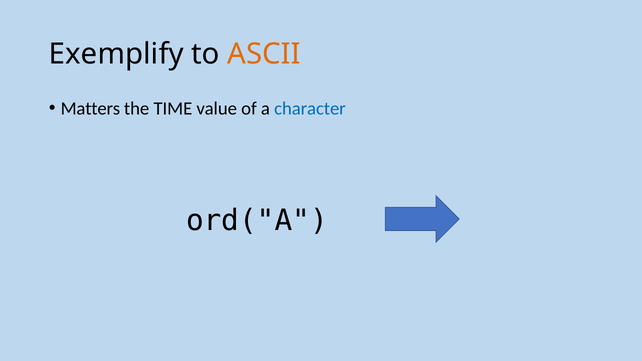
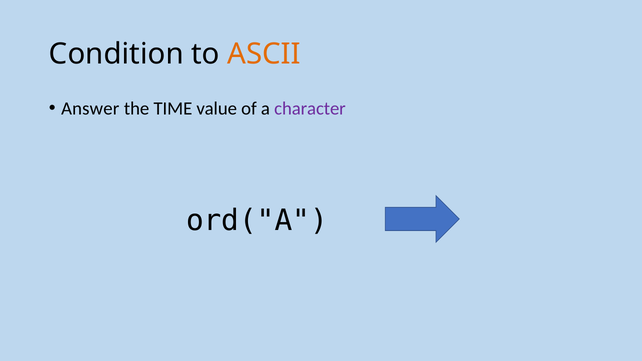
Exemplify: Exemplify -> Condition (116, 54)
Matters: Matters -> Answer (90, 109)
character colour: blue -> purple (310, 109)
